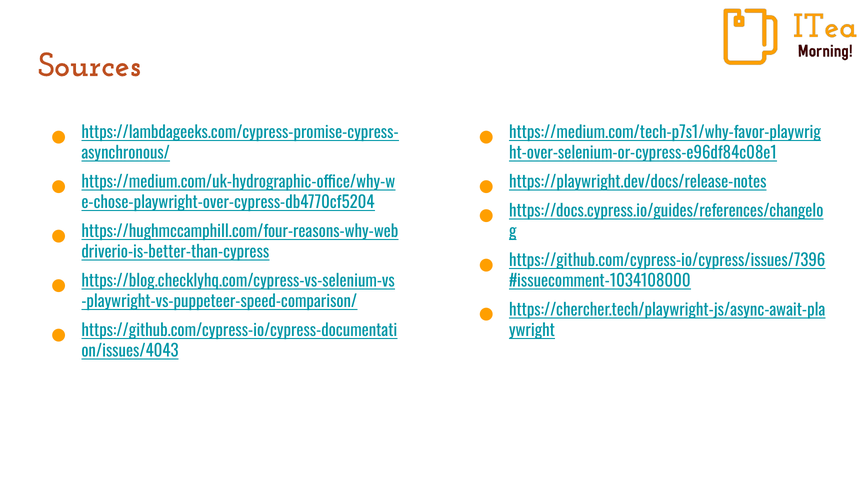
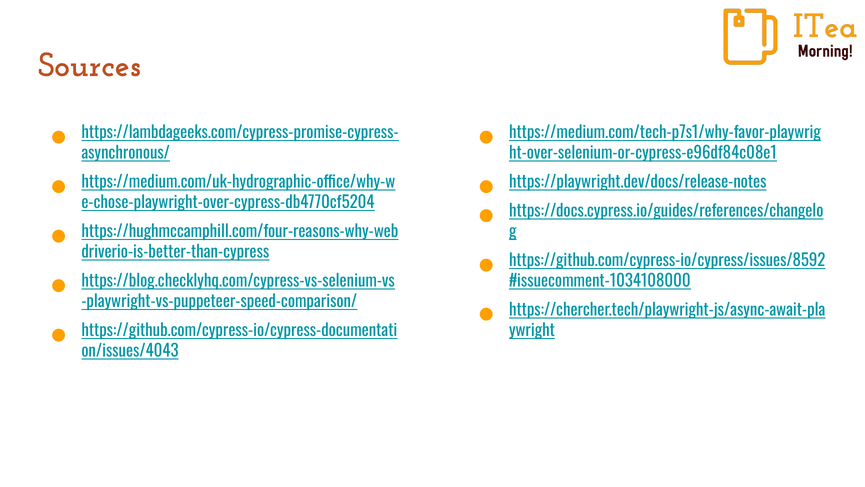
https://github.com/cypress-io/cypress/issues/7396: https://github.com/cypress-io/cypress/issues/7396 -> https://github.com/cypress-io/cypress/issues/8592 (667, 260)
